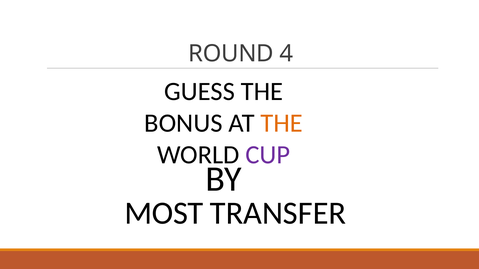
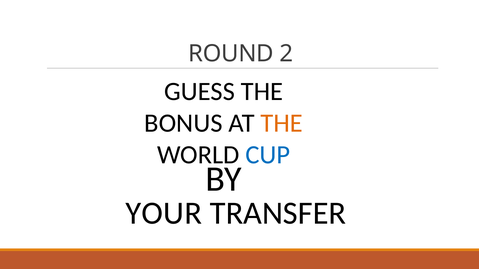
4: 4 -> 2 (286, 54)
CUP colour: purple -> blue (268, 155)
MOST: MOST -> YOUR (164, 214)
